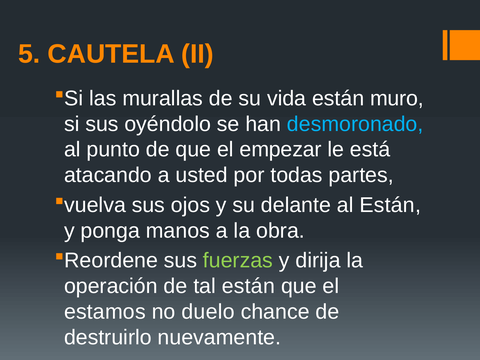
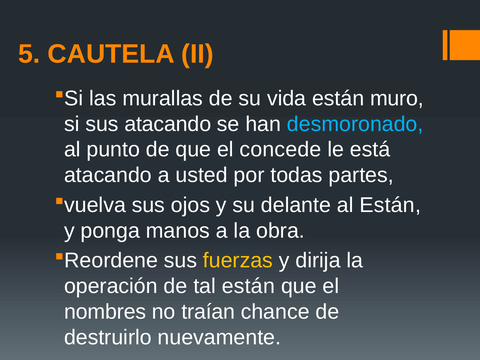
sus oyéndolo: oyéndolo -> atacando (168, 124)
empezar: empezar -> concede (280, 150)
fuerzas colour: light green -> yellow (238, 261)
estamos: estamos -> nombres (105, 312)
duelo: duelo -> traían (208, 312)
